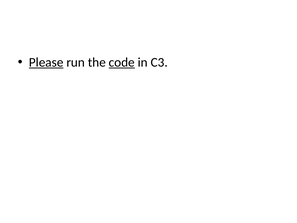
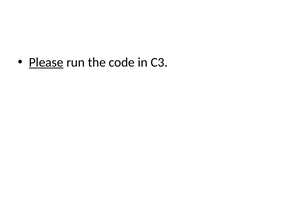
code underline: present -> none (122, 62)
